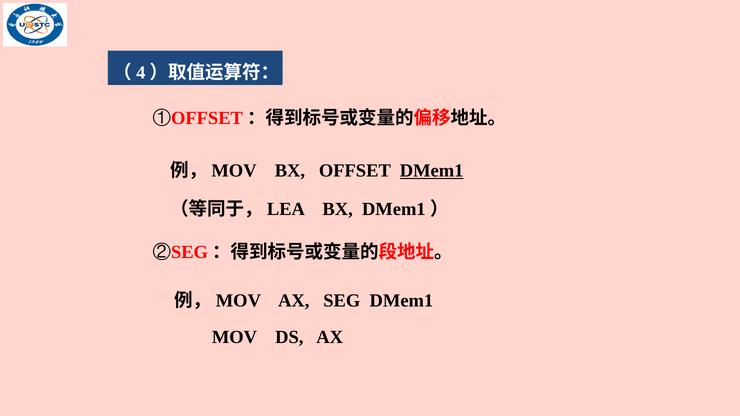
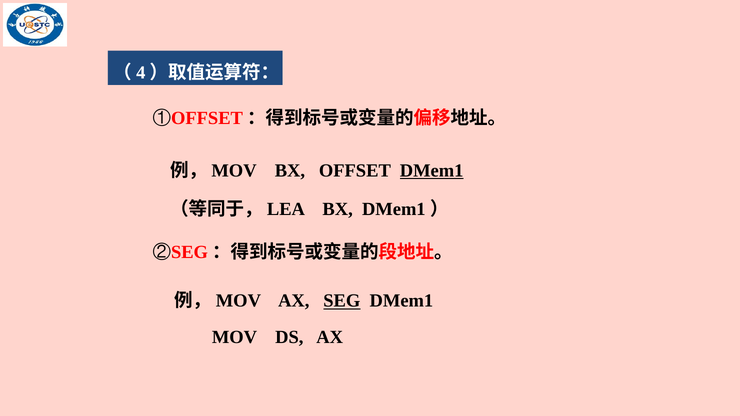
SEG underline: none -> present (342, 301)
